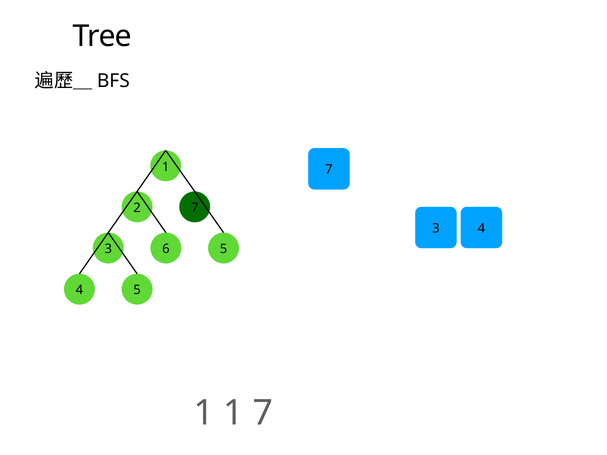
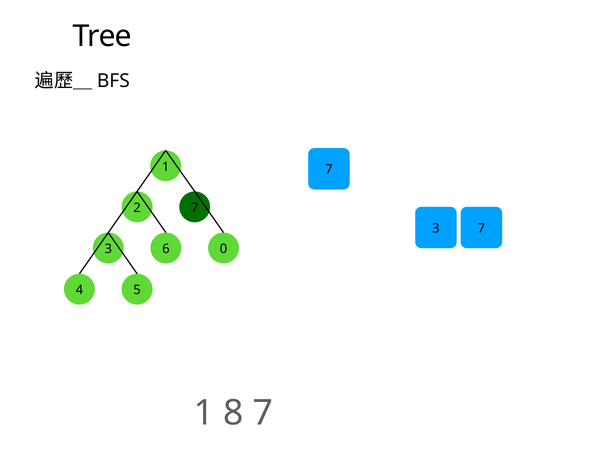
3 4: 4 -> 7 (481, 229)
3 5: 5 -> 0 (224, 249)
1 1: 1 -> 8 (233, 413)
